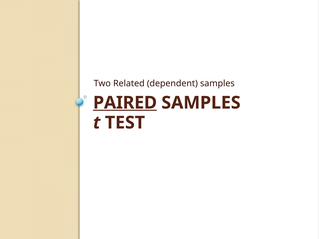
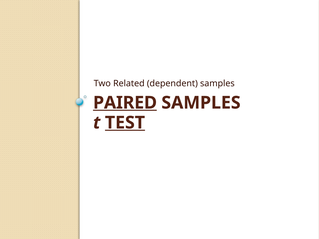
TEST underline: none -> present (125, 123)
